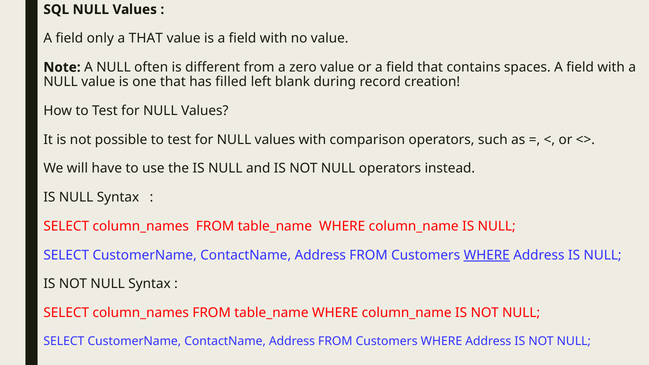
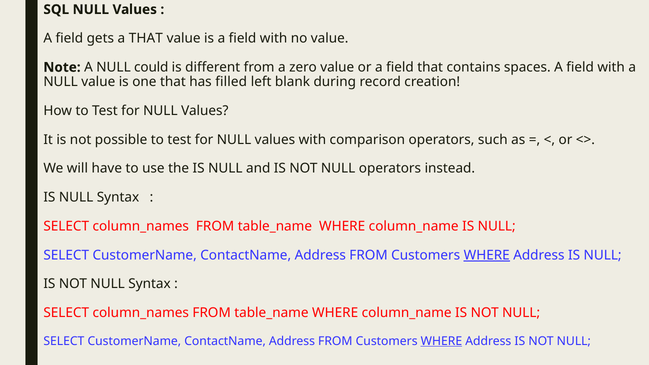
only: only -> gets (100, 38)
often: often -> could (151, 67)
WHERE underline: none -> present (441, 341)
